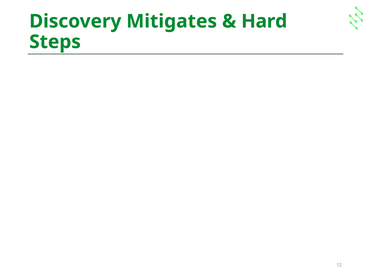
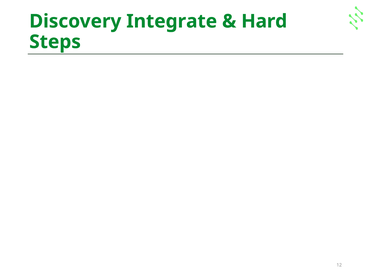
Mitigates: Mitigates -> Integrate (172, 21)
